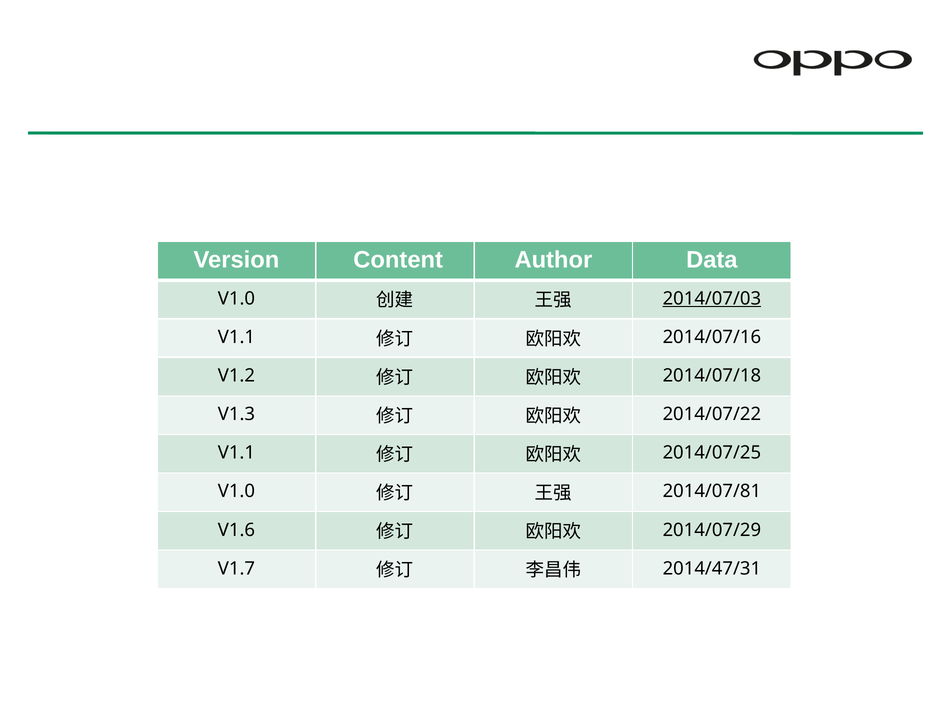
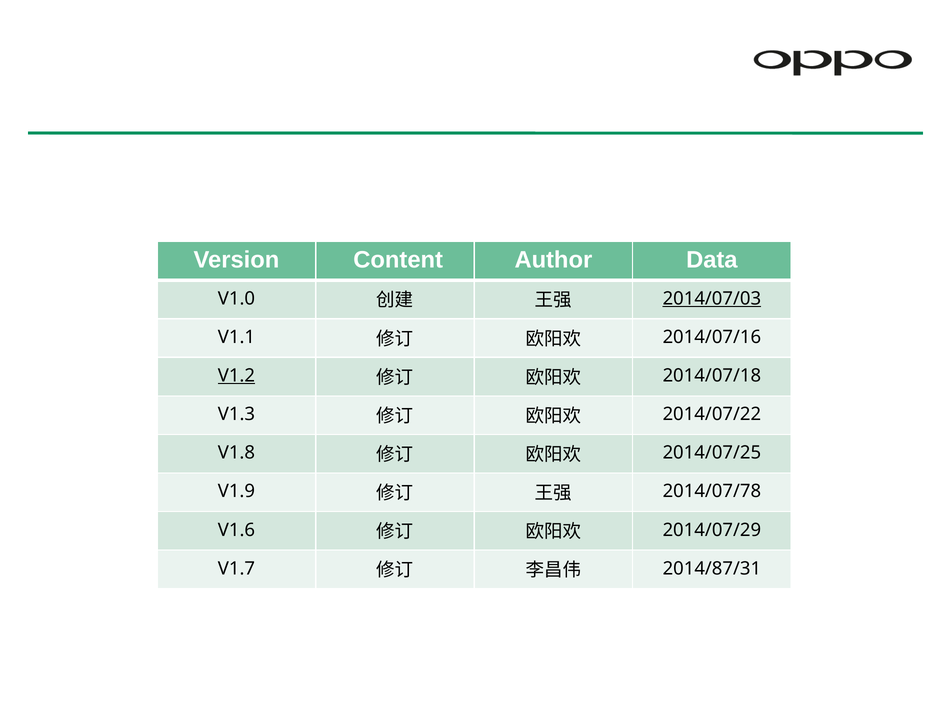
V1.2 underline: none -> present (236, 376)
V1.1: V1.1 -> V1.8 (236, 453)
V1.0: V1.0 -> V1.9 (236, 492)
2014/07/81: 2014/07/81 -> 2014/07/78 (712, 492)
2014/47/31: 2014/47/31 -> 2014/87/31 (712, 569)
